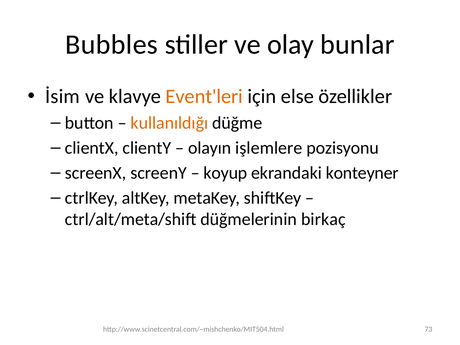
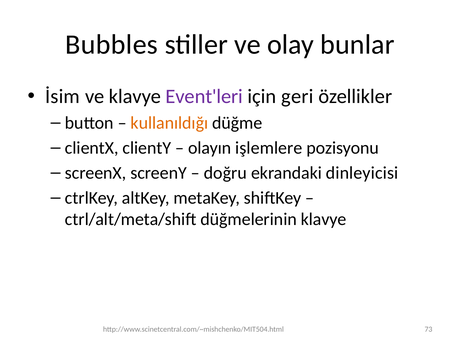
Event'leri colour: orange -> purple (204, 97)
else: else -> geri (297, 97)
koyup: koyup -> doğru (225, 173)
konteyner: konteyner -> dinleyicisi (362, 173)
düğmelerinin birkaç: birkaç -> klavye (324, 219)
